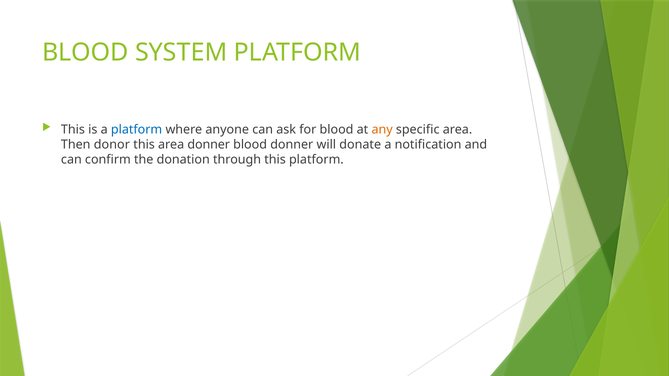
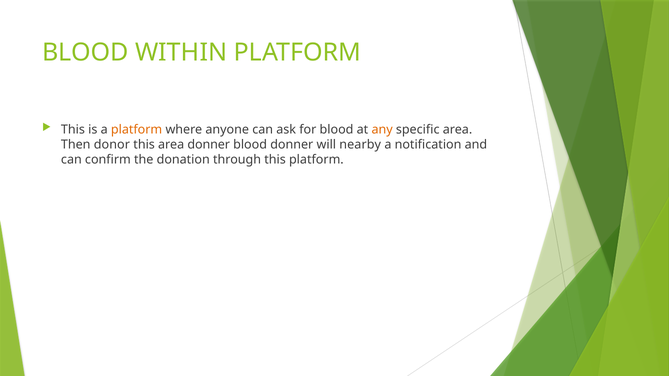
SYSTEM: SYSTEM -> WITHIN (181, 53)
platform colour: blue -> orange (137, 129)
donate: donate -> nearby (360, 145)
